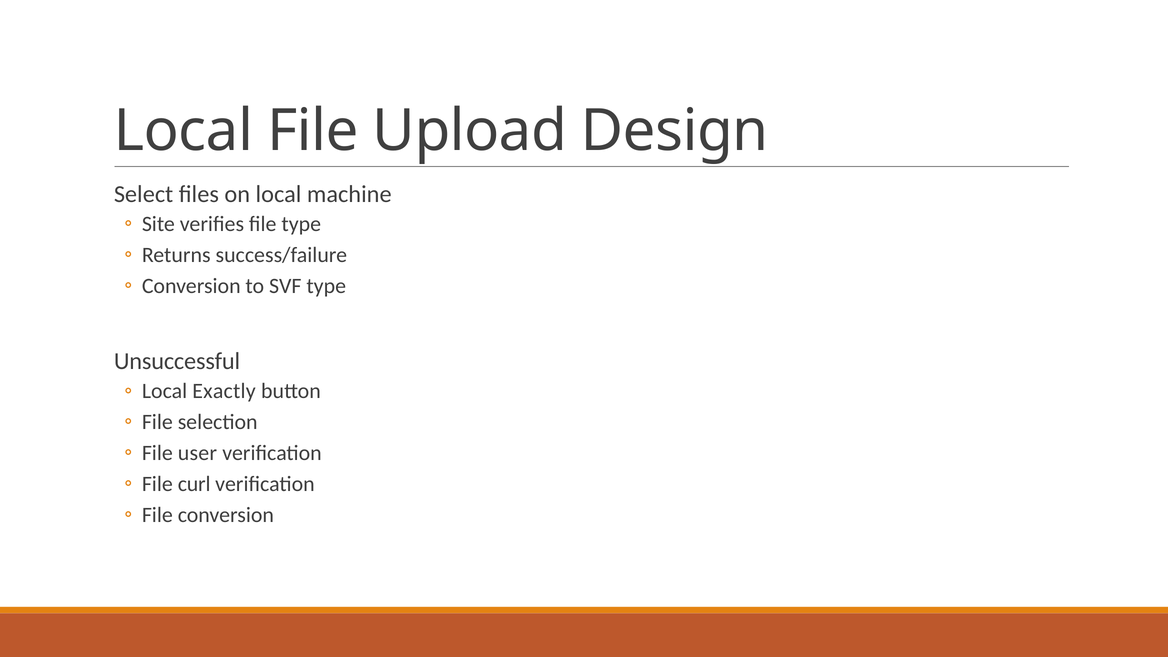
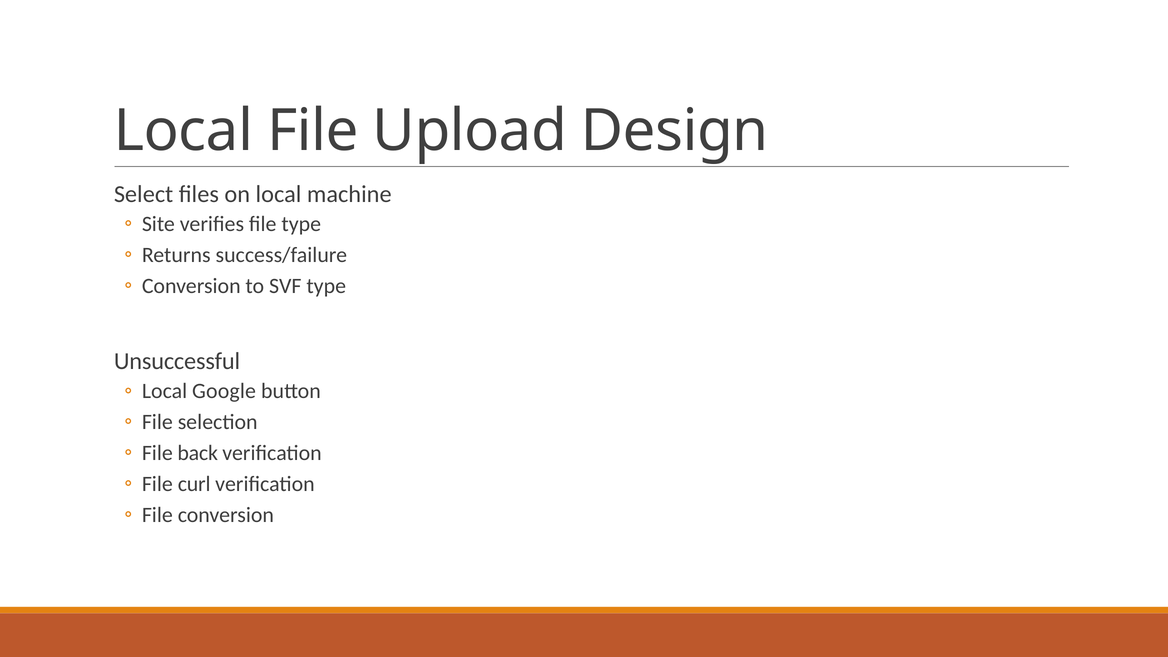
Exactly: Exactly -> Google (224, 391)
user: user -> back (198, 453)
